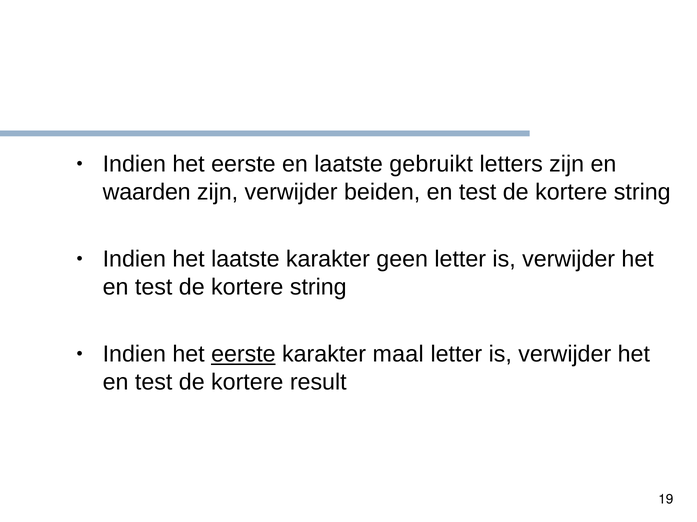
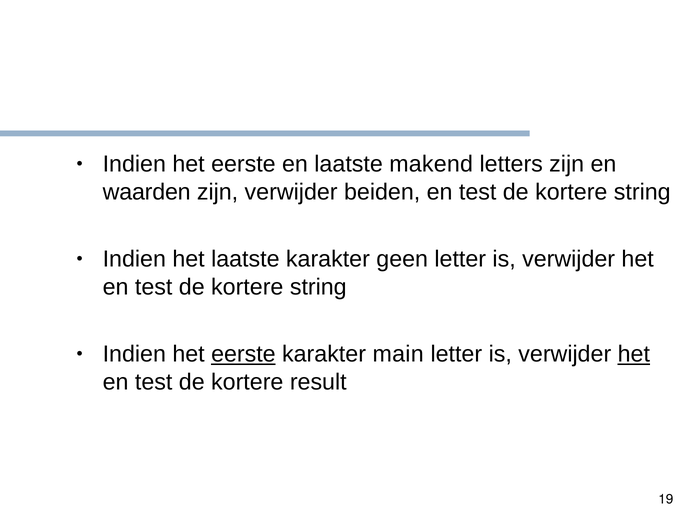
gebruikt: gebruikt -> makend (431, 164)
maal: maal -> main (398, 355)
het underline: none -> present (634, 355)
